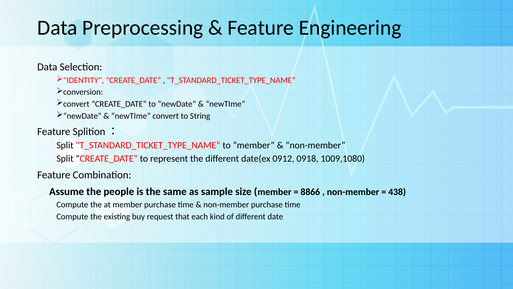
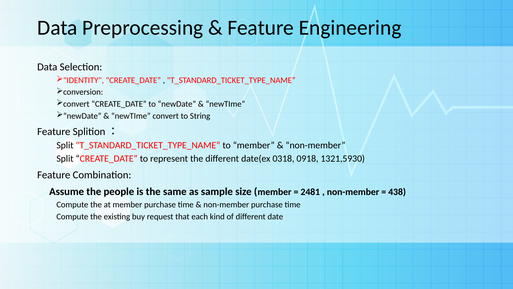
0912: 0912 -> 0318 (283, 158)
1009,1080: 1009,1080 -> 1321,5930 (343, 158)
8866: 8866 -> 2481 (310, 192)
